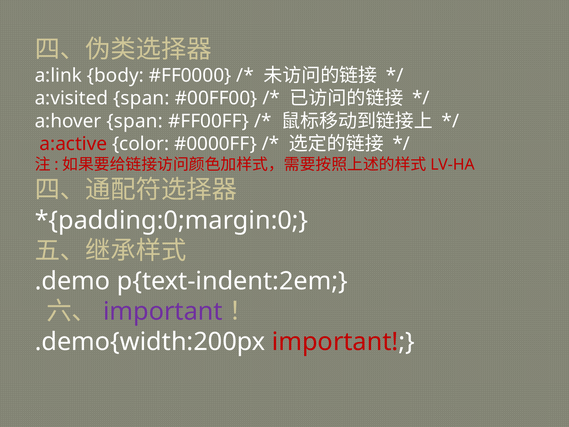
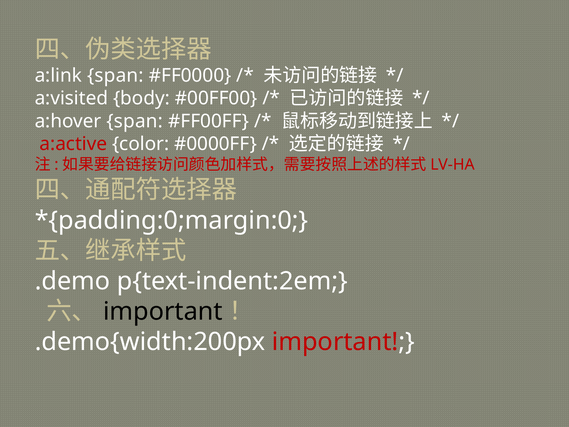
a:link body: body -> span (115, 76)
a:visited span: span -> body (142, 98)
important colour: purple -> black (163, 311)
